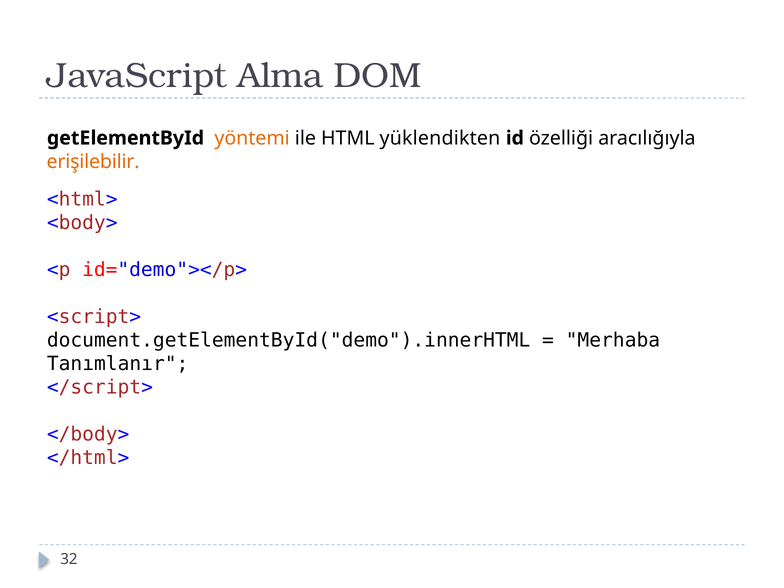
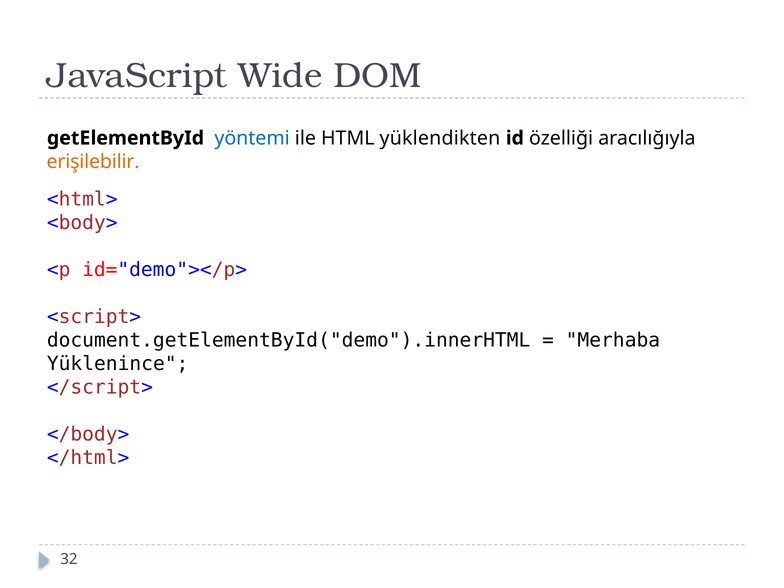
Alma: Alma -> Wide (280, 76)
yöntemi colour: orange -> blue (252, 138)
Tanımlanır: Tanımlanır -> Yüklenince (118, 364)
